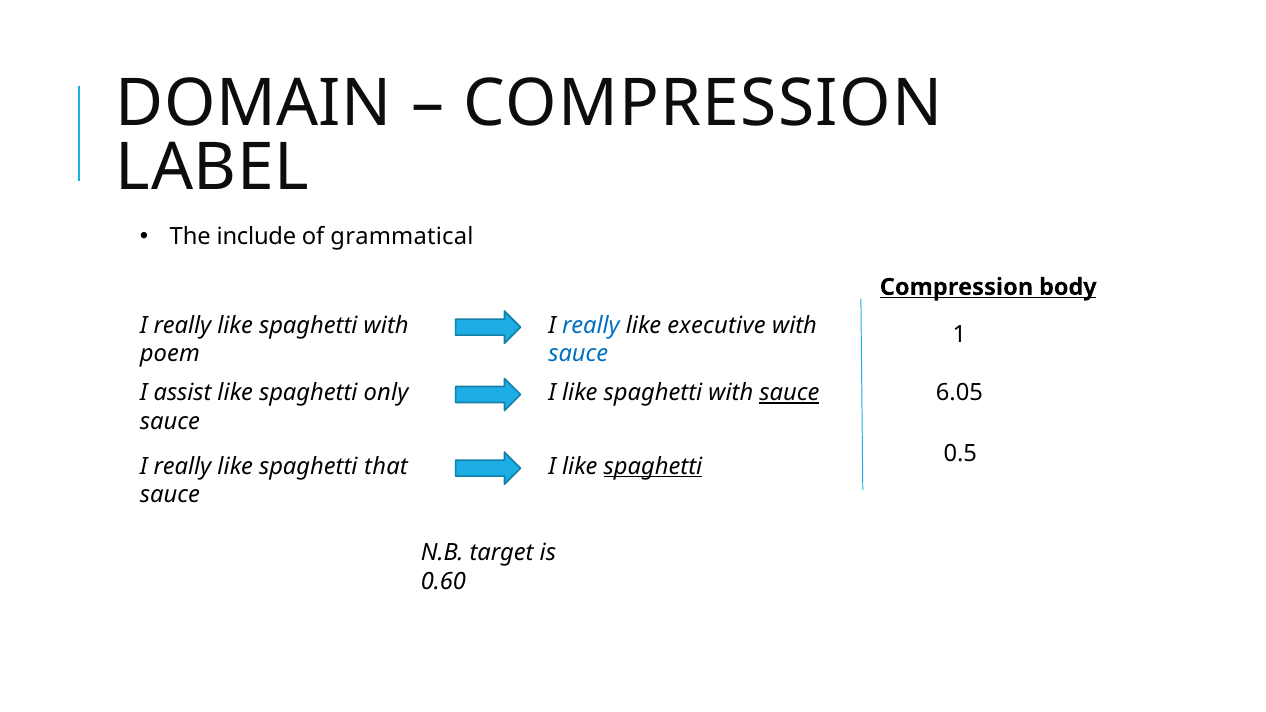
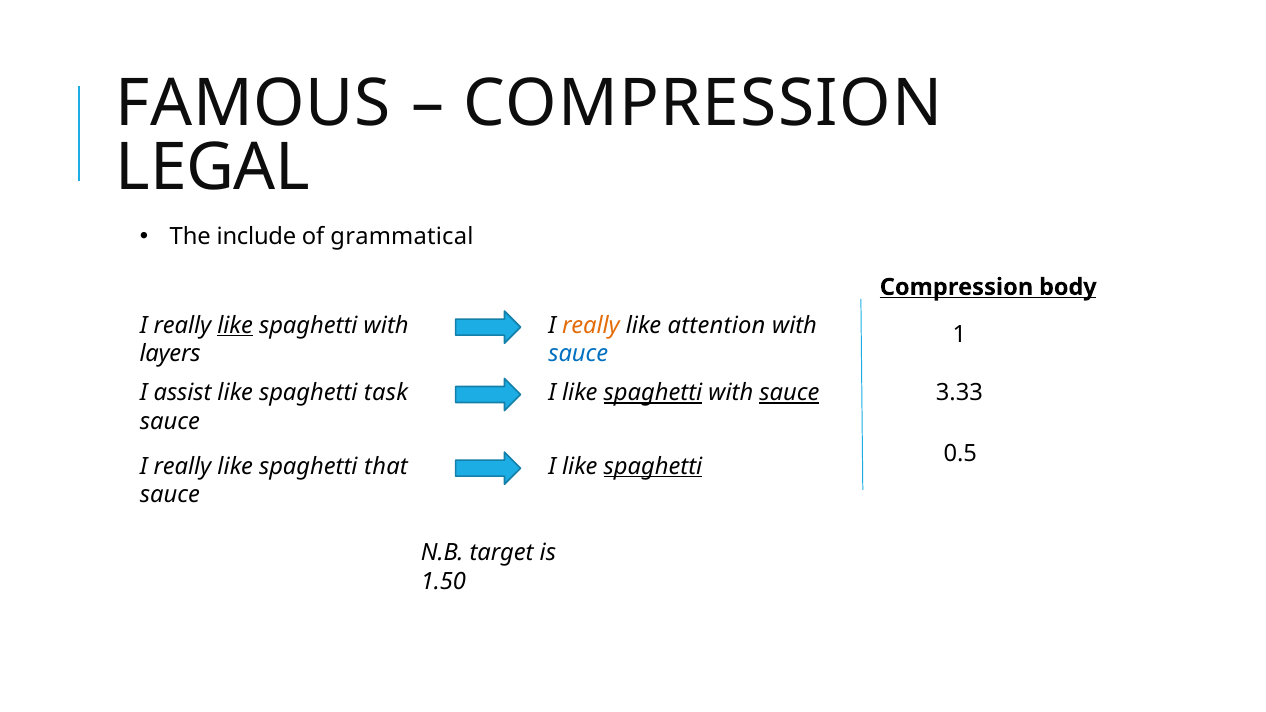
DOMAIN: DOMAIN -> FAMOUS (253, 104)
LABEL: LABEL -> LEGAL (213, 168)
like underline: none -> present (235, 325)
really colour: blue -> orange (591, 325)
executive: executive -> attention (717, 325)
poem: poem -> layers (170, 354)
only: only -> task (386, 393)
spaghetti underline: none -> present (653, 393)
6.05: 6.05 -> 3.33 (959, 393)
0.60: 0.60 -> 1.50 (443, 582)
